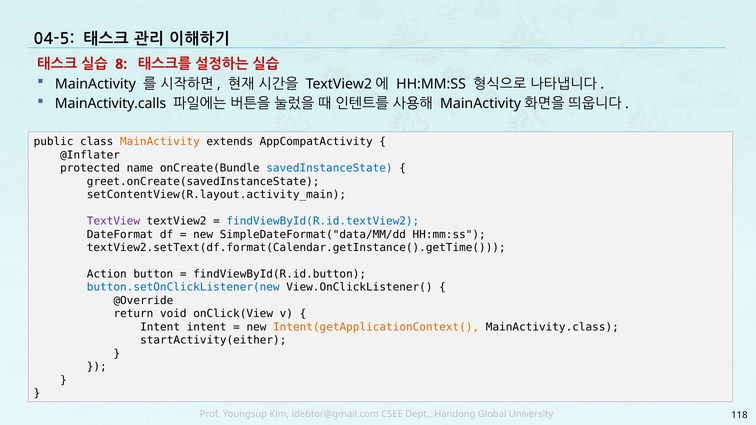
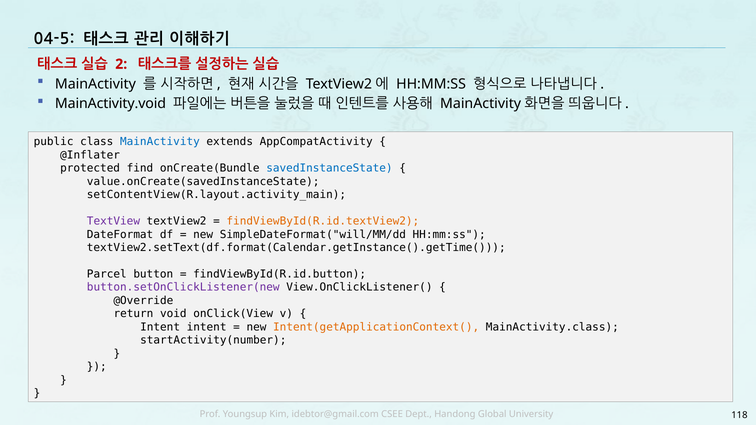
8: 8 -> 2 (121, 64)
MainActivity.calls: MainActivity.calls -> MainActivity.void (111, 104)
MainActivity colour: orange -> blue (160, 142)
name: name -> find (140, 168)
greet.onCreate(savedInstanceState: greet.onCreate(savedInstanceState -> value.onCreate(savedInstanceState (203, 182)
findViewById(R.id.textView2 colour: blue -> orange (323, 221)
SimpleDateFormat("data/MM/dd: SimpleDateFormat("data/MM/dd -> SimpleDateFormat("will/MM/dd (313, 235)
Action: Action -> Parcel (107, 274)
button.setOnClickListener(new colour: blue -> purple (183, 287)
startActivity(either: startActivity(either -> startActivity(number (213, 340)
